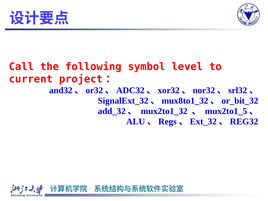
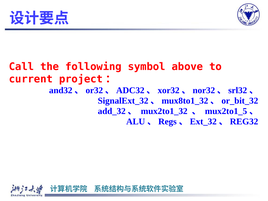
level: level -> above (187, 67)
